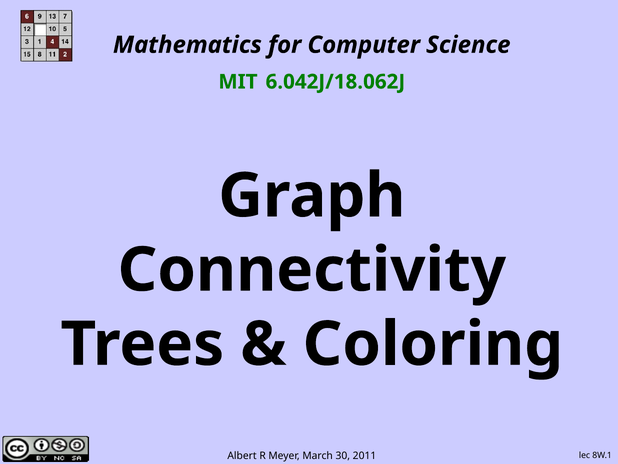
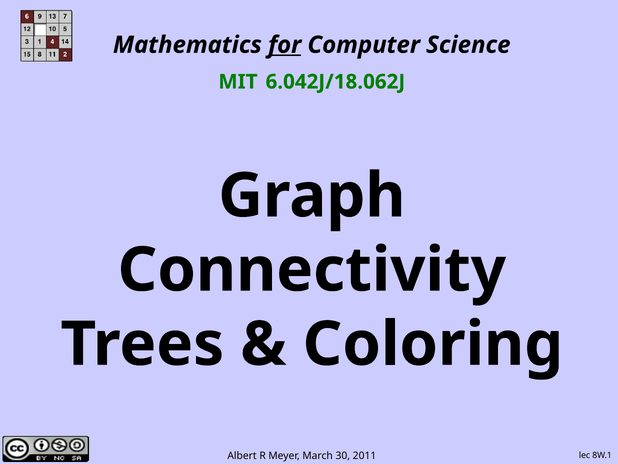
for underline: none -> present (285, 45)
